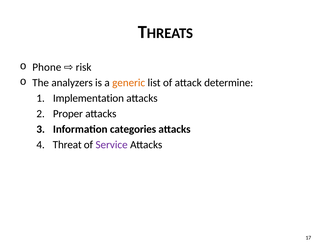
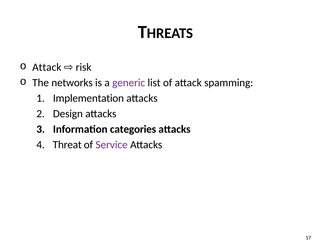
Phone: Phone -> Attack (47, 67)
analyzers: analyzers -> networks (72, 82)
generic colour: orange -> purple (129, 82)
determine: determine -> spamming (229, 82)
Proper: Proper -> Design (68, 113)
